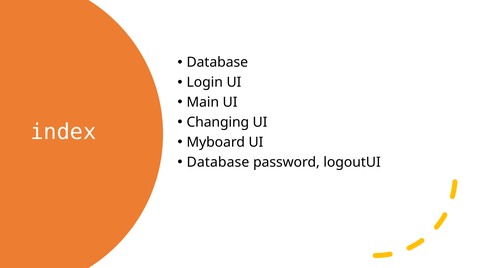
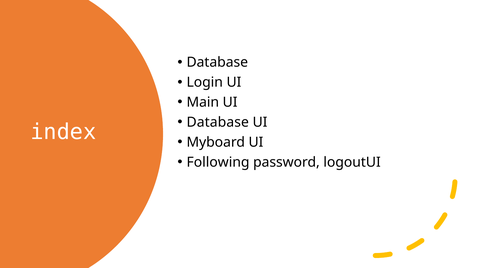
Changing: Changing -> Database (218, 122)
Database: Database -> Following (218, 162)
